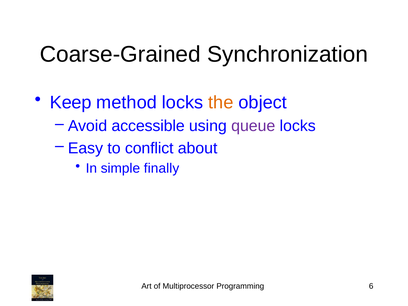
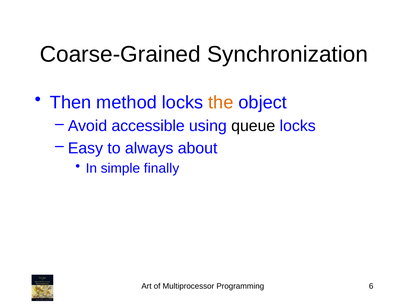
Keep: Keep -> Then (71, 103)
queue colour: purple -> black (253, 126)
conflict: conflict -> always (149, 148)
